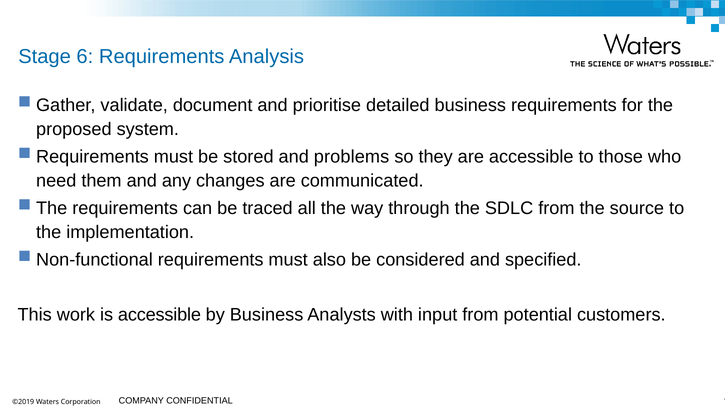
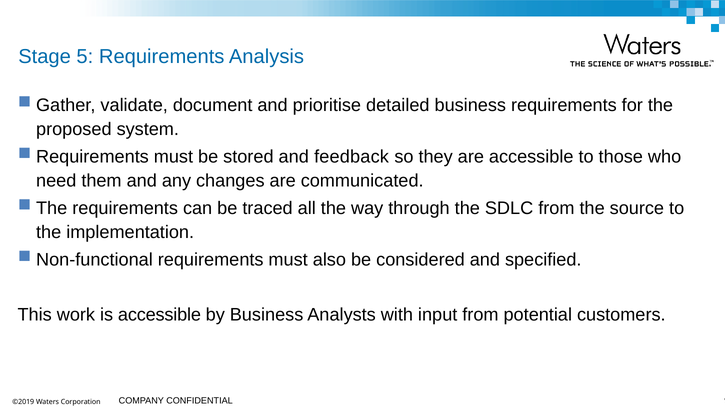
6: 6 -> 5 (85, 57)
problems: problems -> feedback (352, 157)
